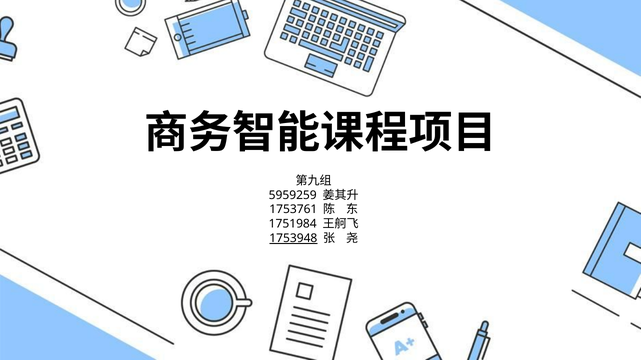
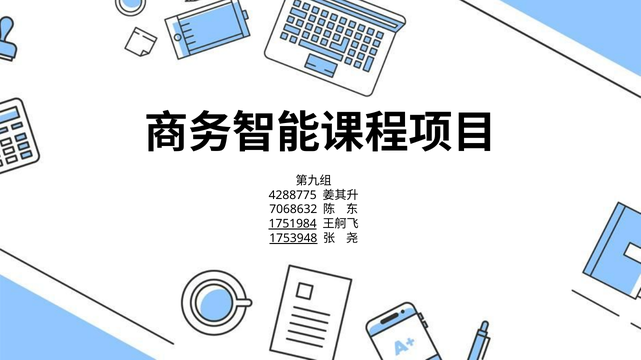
5959259: 5959259 -> 4288775 (293, 195)
1753761: 1753761 -> 7068632 (293, 210)
1751984 underline: none -> present (293, 224)
